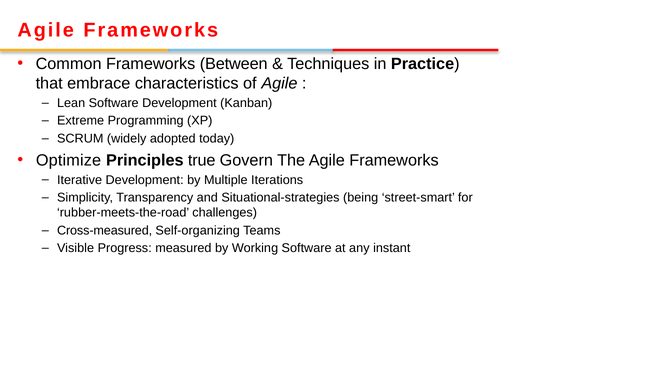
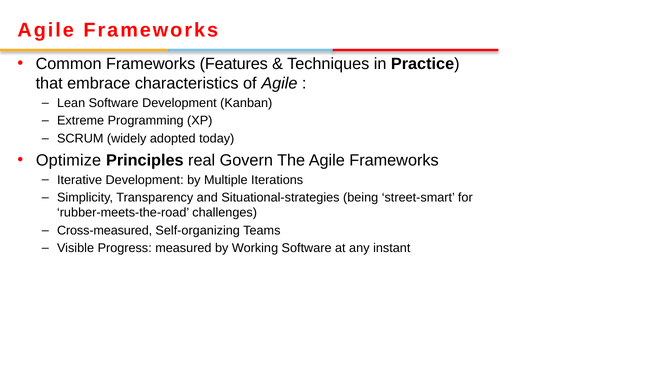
Between: Between -> Features (234, 64)
true: true -> real (202, 160)
